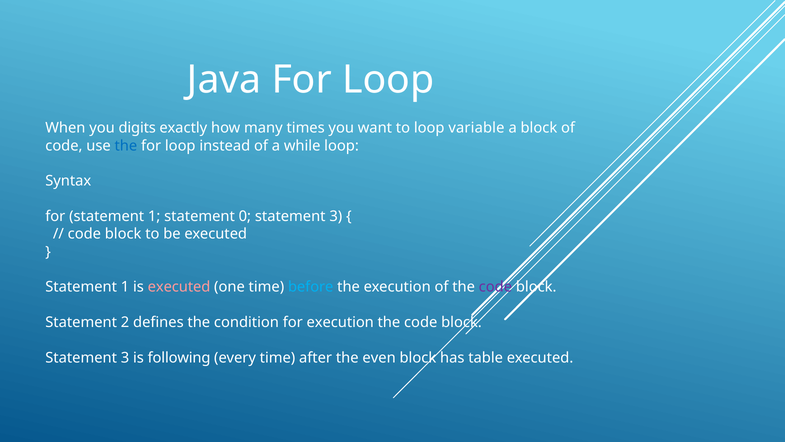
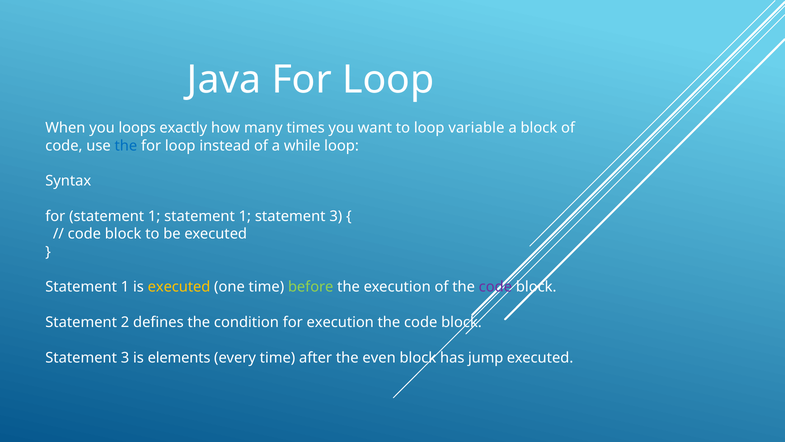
digits: digits -> loops (137, 128)
1 statement 0: 0 -> 1 (245, 216)
executed colour: pink -> yellow (179, 287)
before colour: light blue -> light green (311, 287)
following: following -> elements (179, 357)
table: table -> jump (486, 357)
